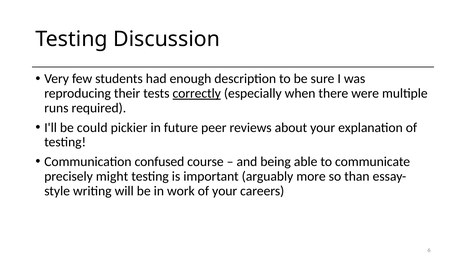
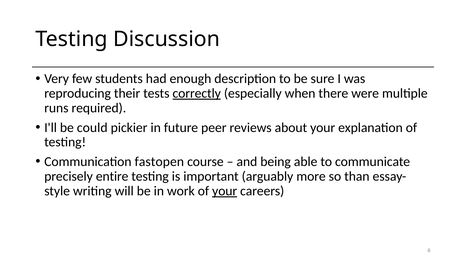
confused: confused -> fastopen (159, 162)
might: might -> entire (112, 176)
your underline: none -> present (225, 191)
